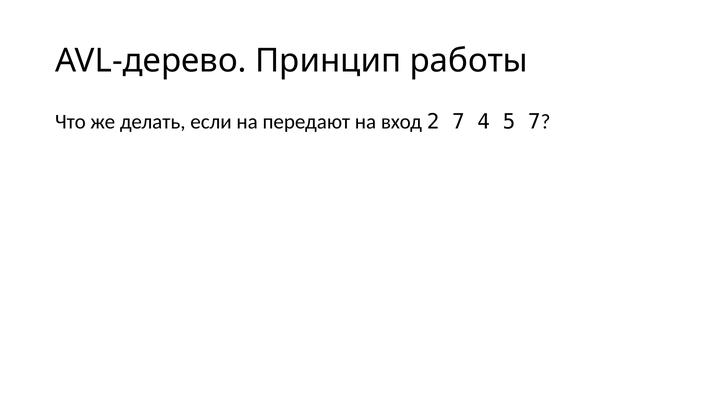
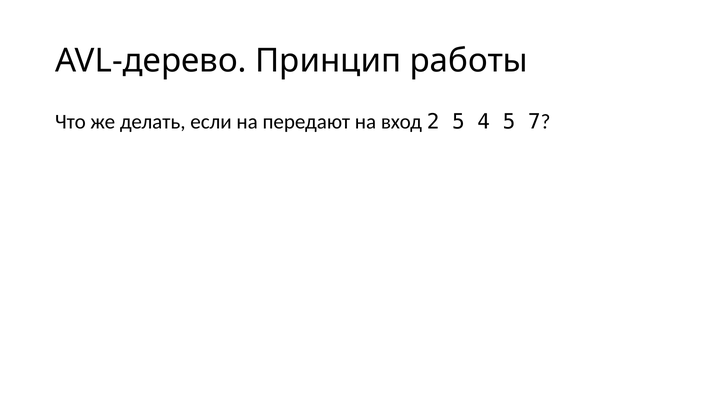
2 7: 7 -> 5 (458, 122)
